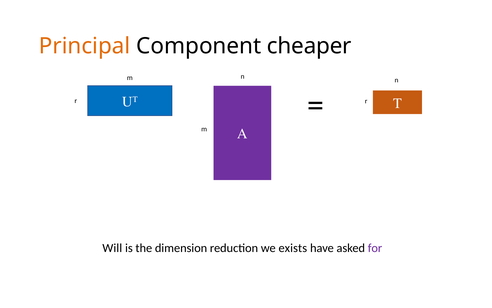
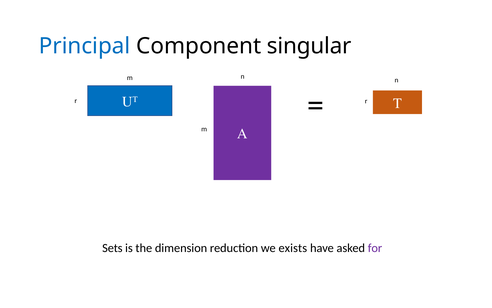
Principal colour: orange -> blue (85, 46)
cheaper: cheaper -> singular (309, 46)
Will: Will -> Sets (112, 248)
